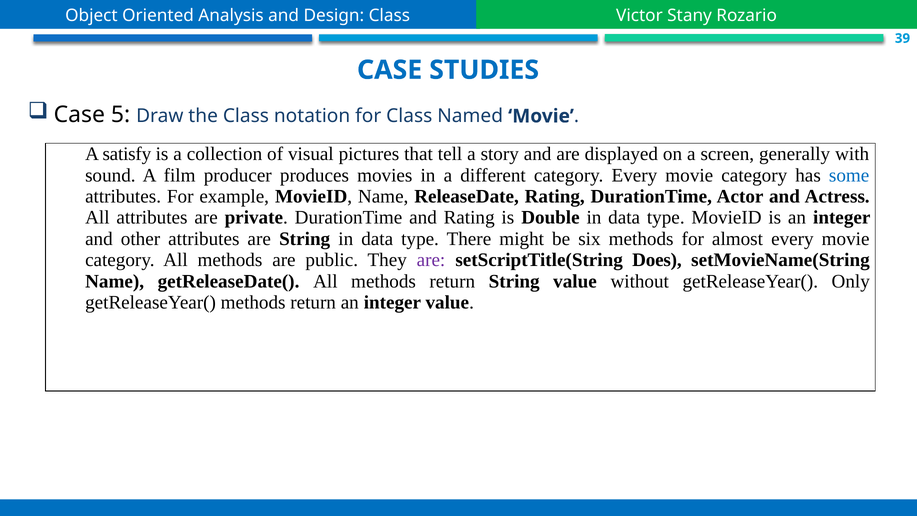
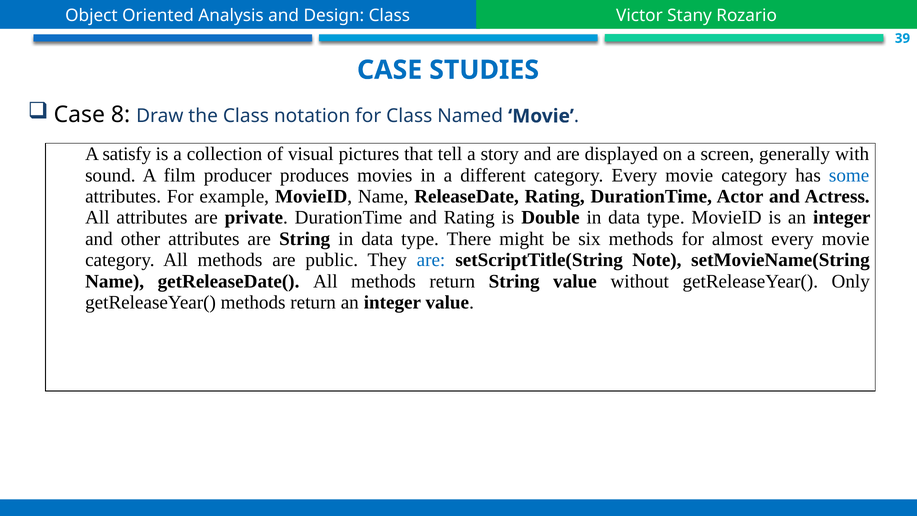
5: 5 -> 8 (121, 115)
are colour: purple -> blue (431, 260)
Does: Does -> Note (657, 260)
